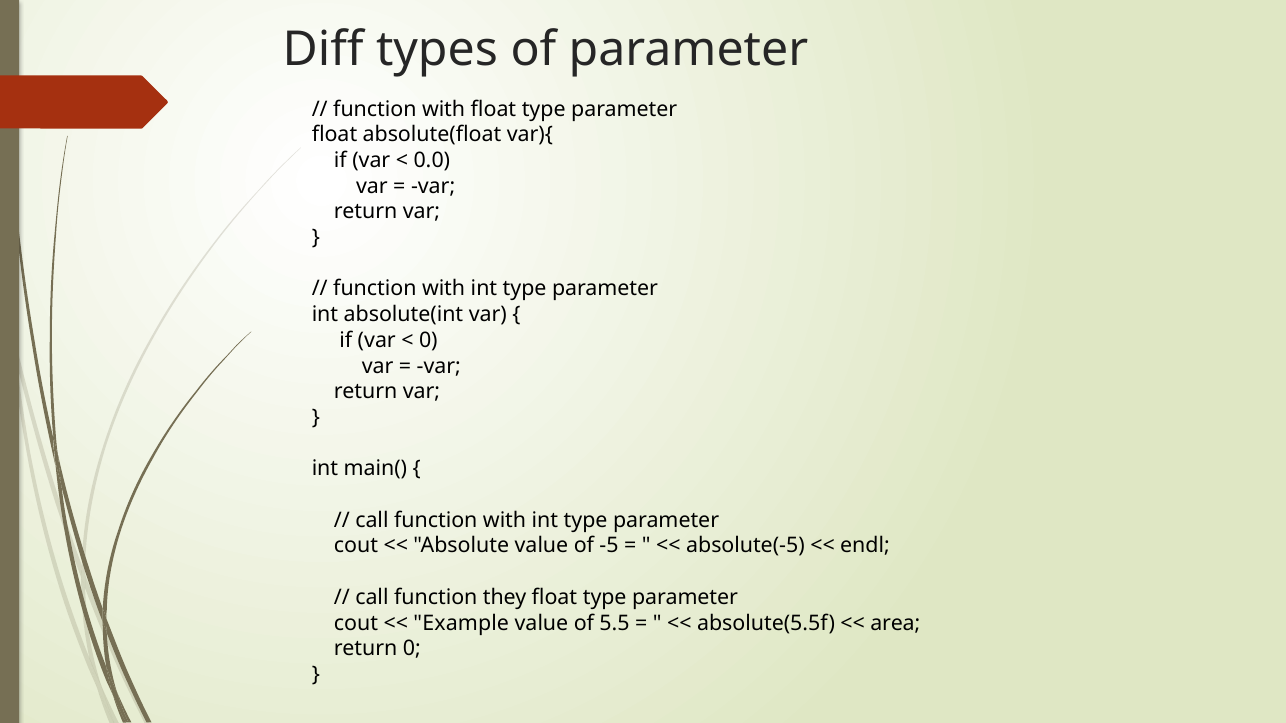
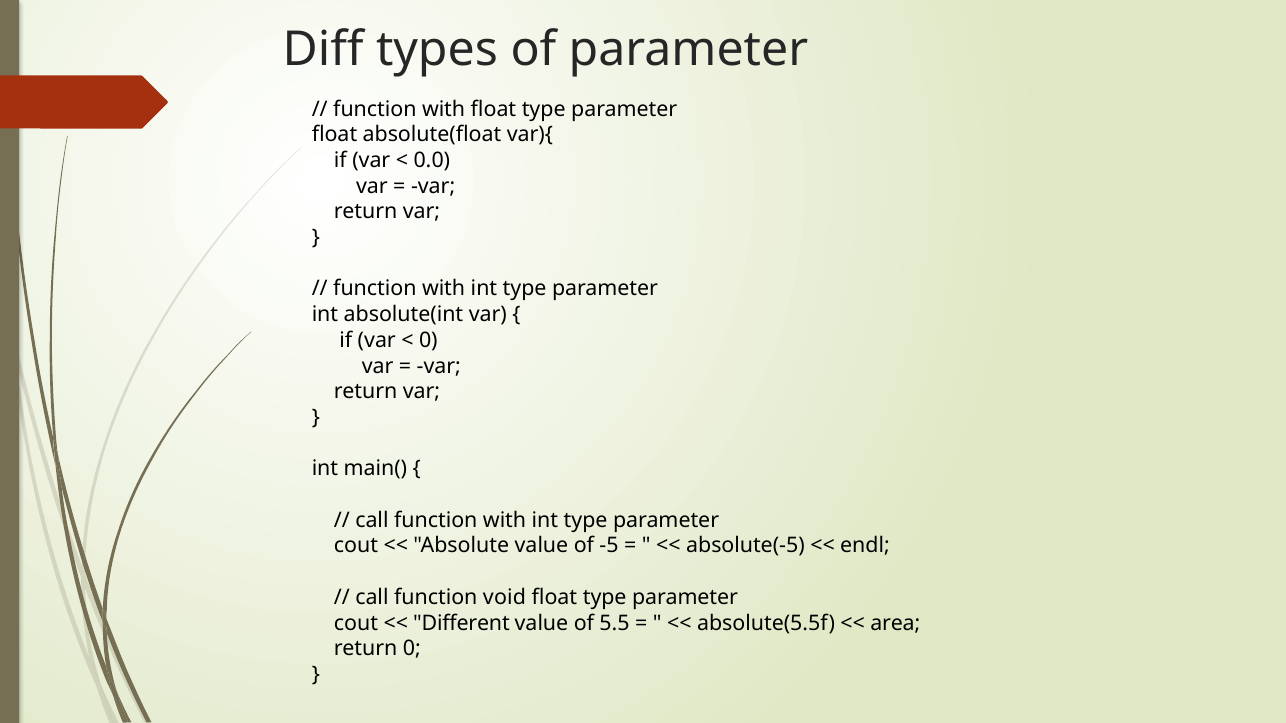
they: they -> void (504, 598)
Example: Example -> Different (461, 623)
